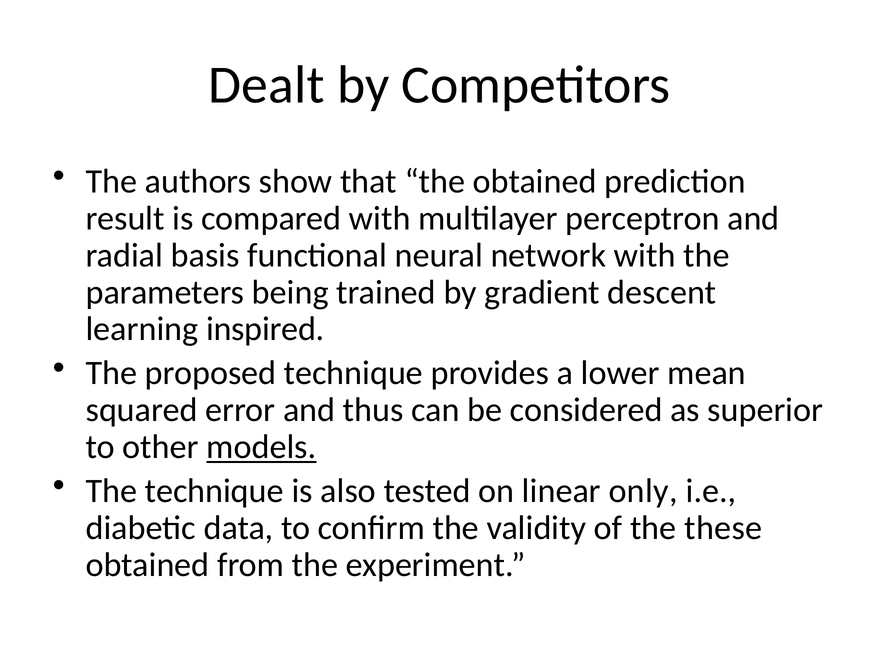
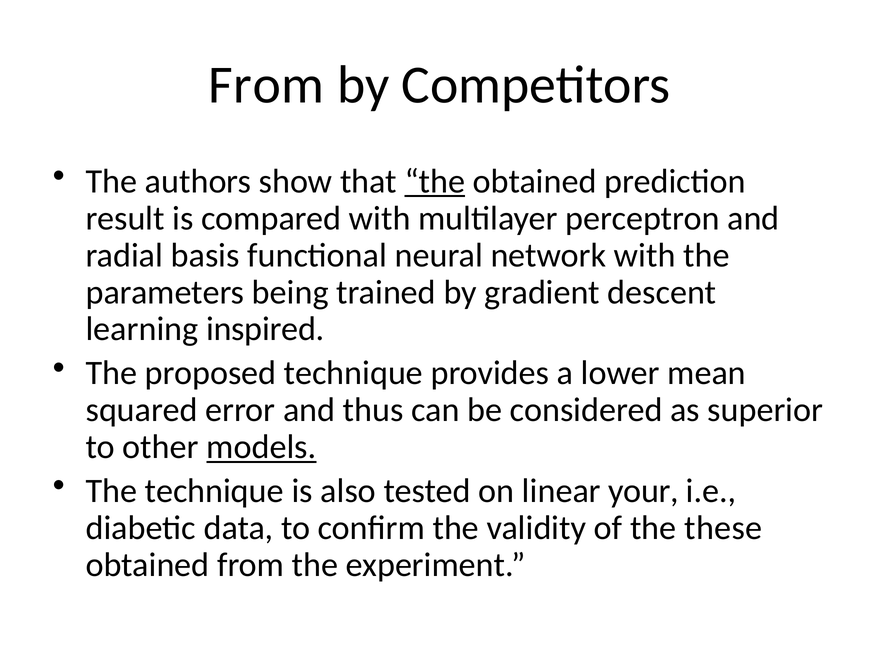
Dealt: Dealt -> From (266, 85)
the underline: none -> present (435, 181)
only: only -> your (643, 491)
